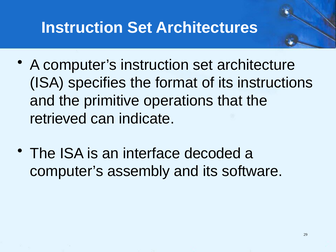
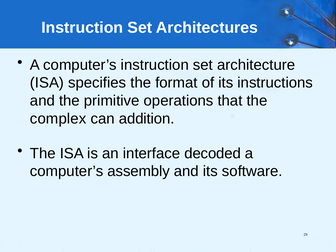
retrieved: retrieved -> complex (58, 119)
indicate: indicate -> addition (147, 119)
